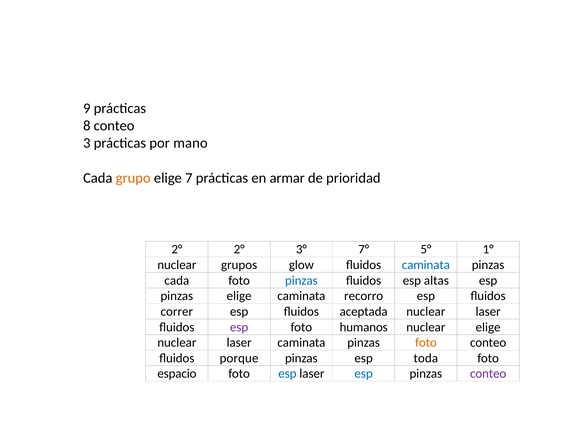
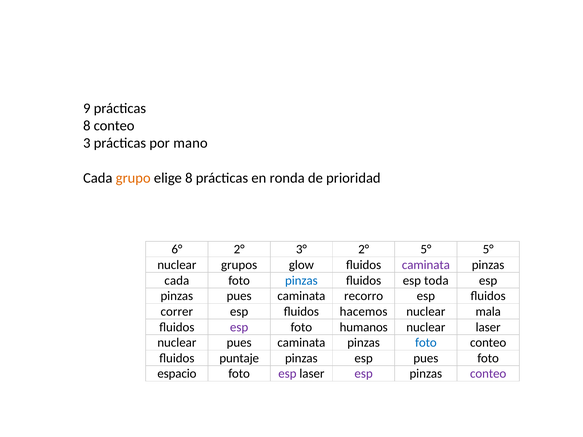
elige 7: 7 -> 8 (189, 178)
armar: armar -> ronda (287, 178)
2°: 2° -> 6° (177, 249)
3° 7°: 7° -> 2° (364, 249)
5° 1°: 1° -> 5° (488, 249)
caminata colour: blue -> purple (426, 265)
altas: altas -> toda (436, 281)
pinzas elige: elige -> pues (239, 296)
aceptada: aceptada -> hacemos (364, 312)
laser: laser -> mala (488, 312)
nuclear elige: elige -> laser (488, 327)
laser: laser -> pues (239, 343)
foto colour: orange -> blue (426, 343)
porque: porque -> puntaje (239, 358)
esp toda: toda -> pues (426, 358)
esp colour: blue -> purple (287, 374)
esp colour: blue -> purple (364, 374)
